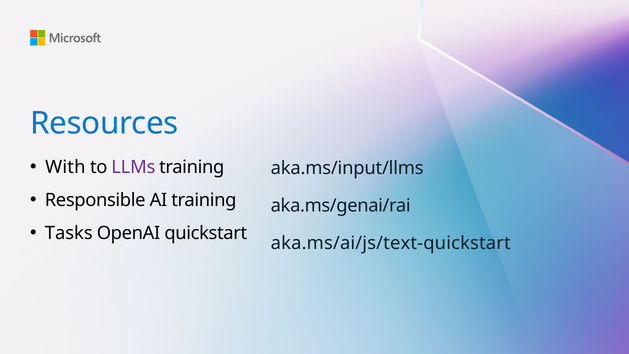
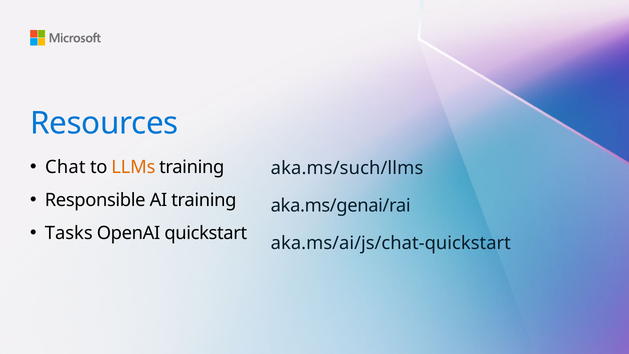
With: With -> Chat (65, 167)
LLMs colour: purple -> orange (133, 167)
aka.ms/input/llms: aka.ms/input/llms -> aka.ms/such/llms (347, 168)
aka.ms/ai/js/text-quickstart: aka.ms/ai/js/text-quickstart -> aka.ms/ai/js/chat-quickstart (391, 243)
